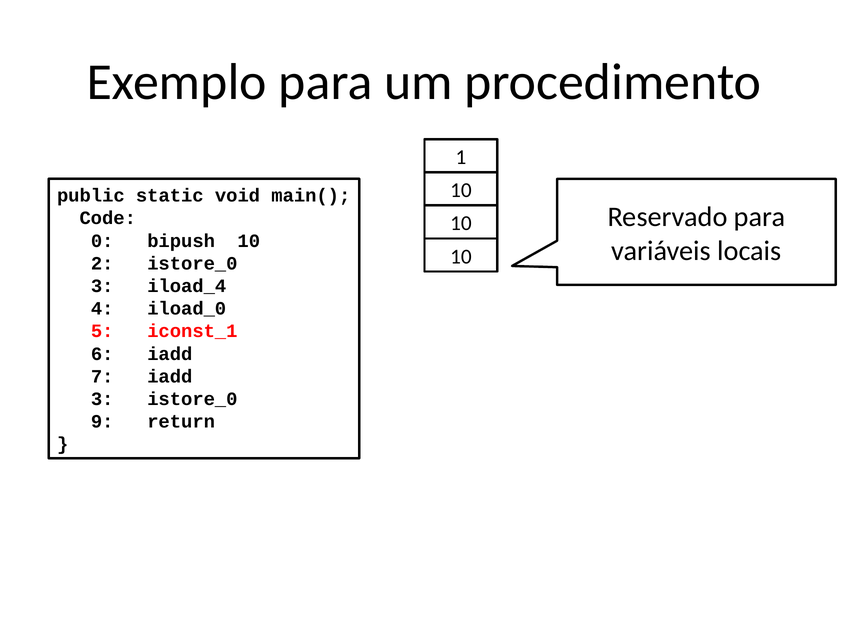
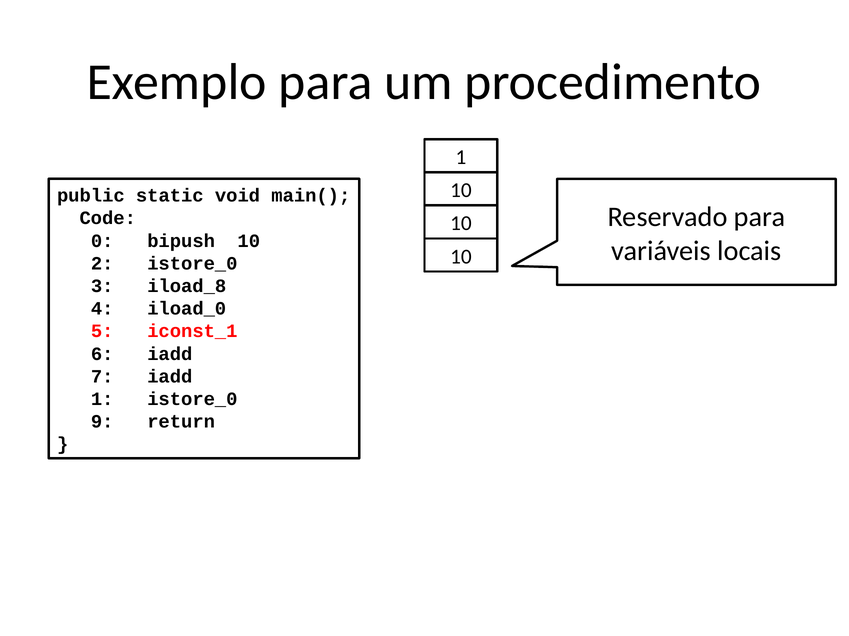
iload_4: iload_4 -> iload_8 (187, 286)
3: 3 -> 1 (102, 400)
